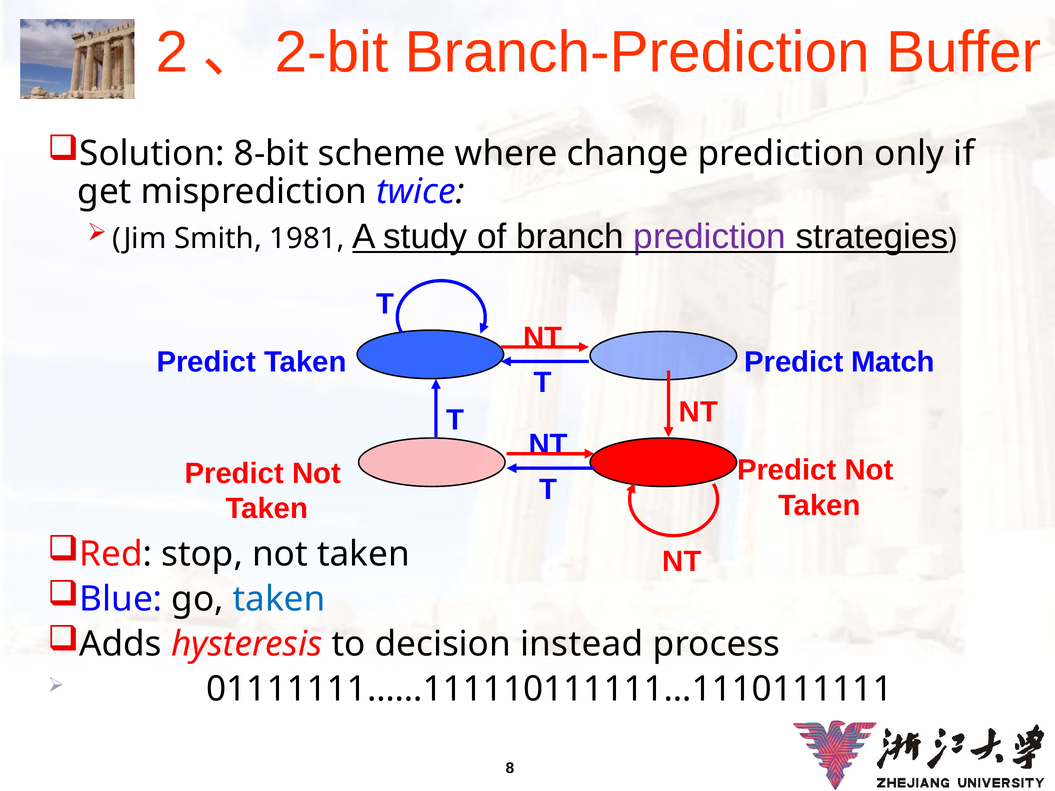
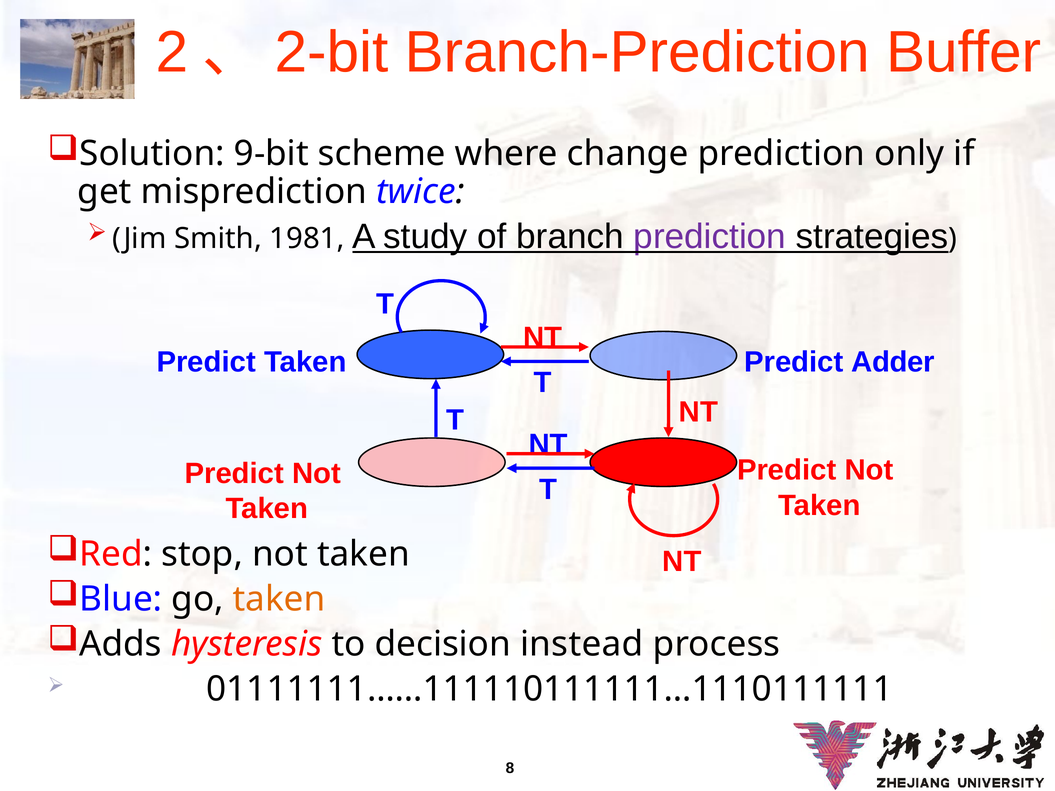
8-bit: 8-bit -> 9-bit (271, 154)
Match: Match -> Adder (893, 362)
taken colour: blue -> orange (279, 599)
